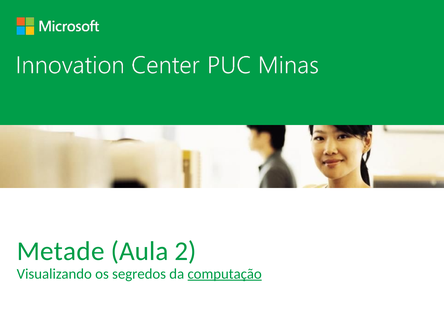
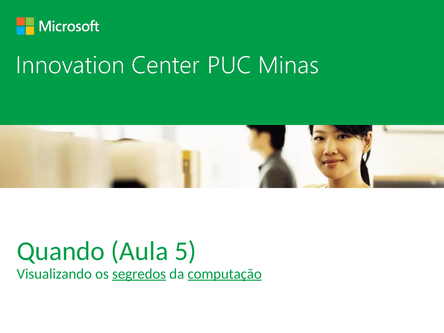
Metade: Metade -> Quando (61, 251)
2: 2 -> 5 (185, 251)
segredos underline: none -> present (139, 274)
